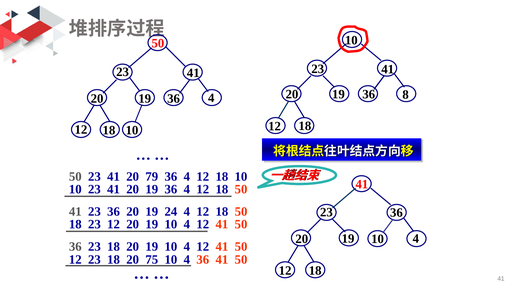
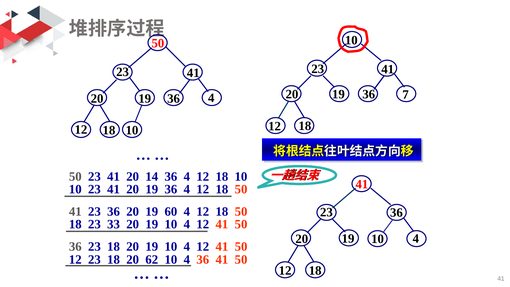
8: 8 -> 7 (406, 95)
79: 79 -> 14 (152, 177)
24: 24 -> 60 (171, 212)
23 12: 12 -> 33 (114, 224)
75: 75 -> 62 (152, 259)
